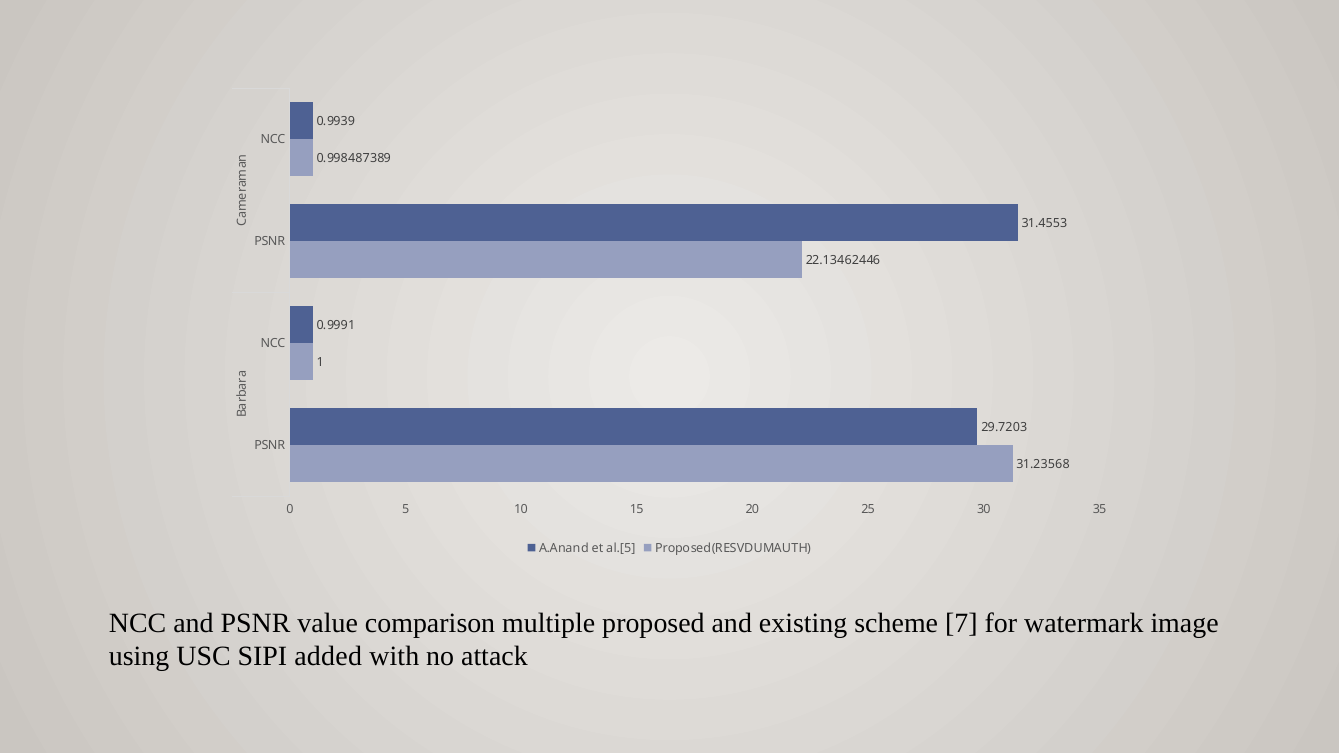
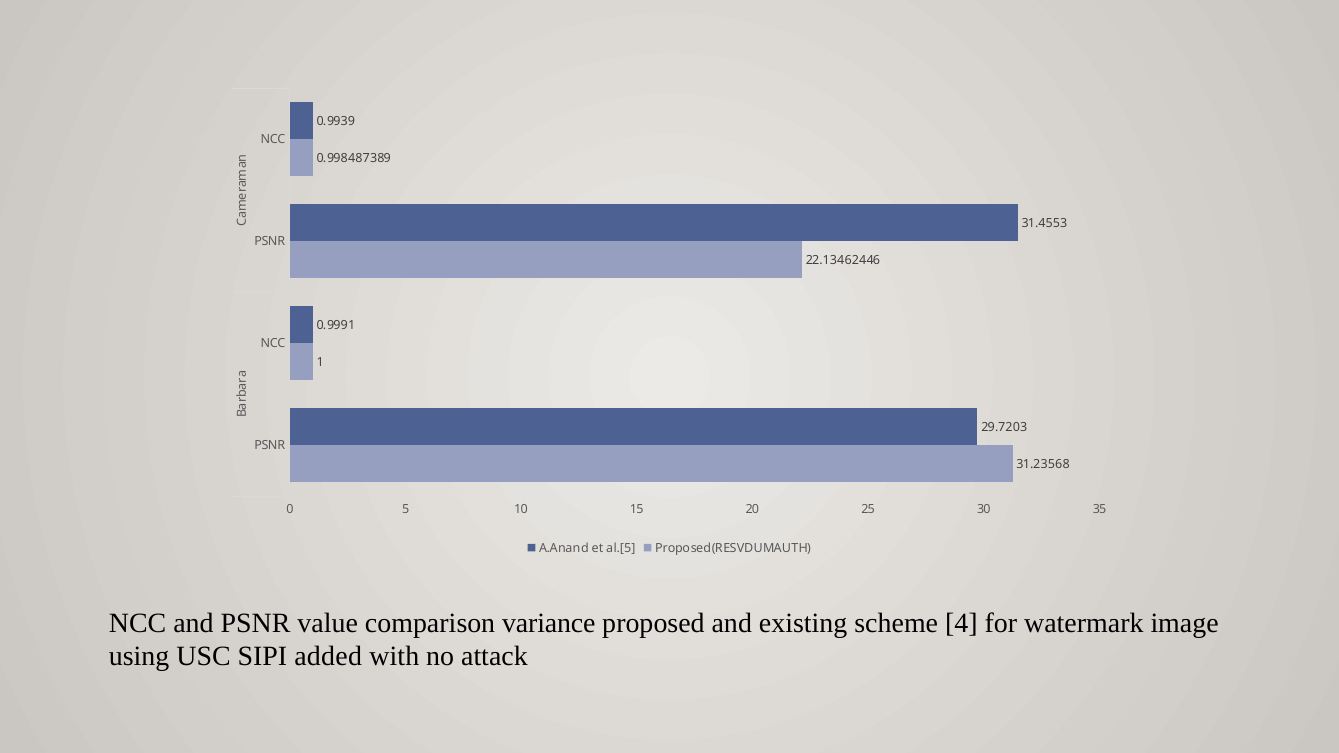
multiple: multiple -> variance (549, 623)
7: 7 -> 4 (961, 623)
